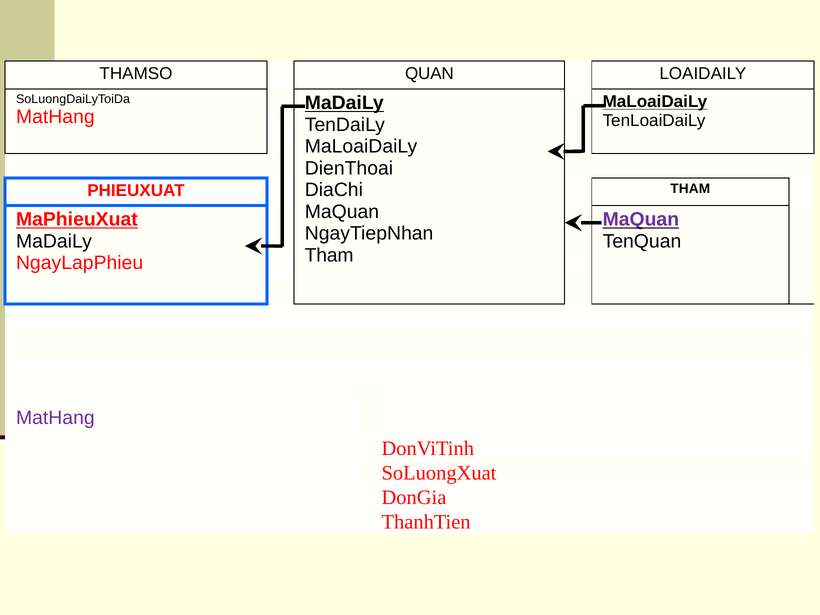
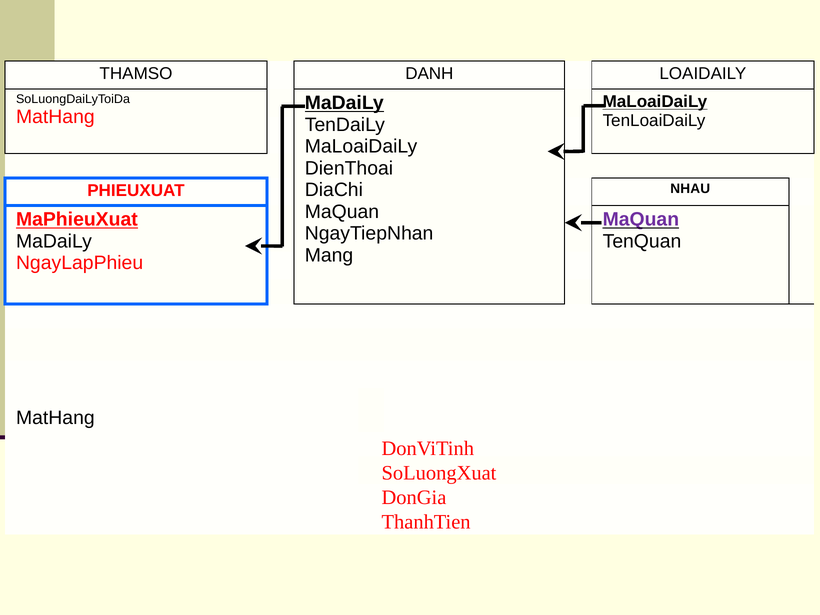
QUAN: QUAN -> DANH (429, 74)
PHIEUXUAT THAM: THAM -> NHAU (690, 189)
Tham: Tham -> Mang (329, 255)
MatHang colour: purple -> black (55, 418)
